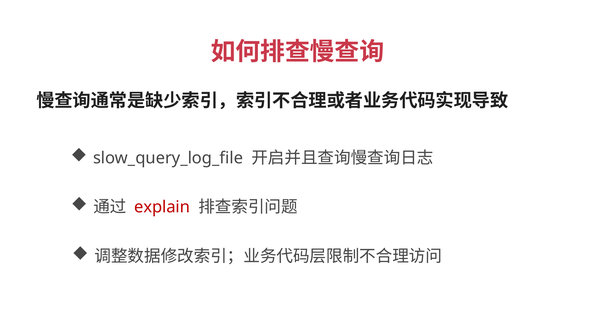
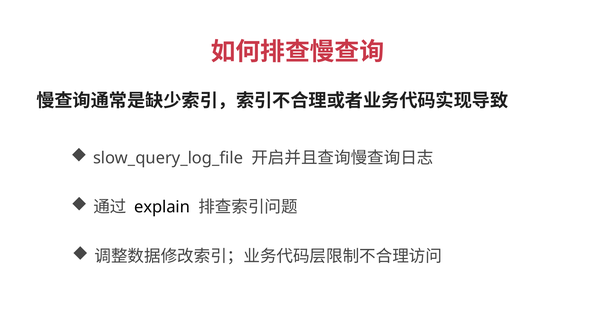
explain colour: red -> black (162, 207)
